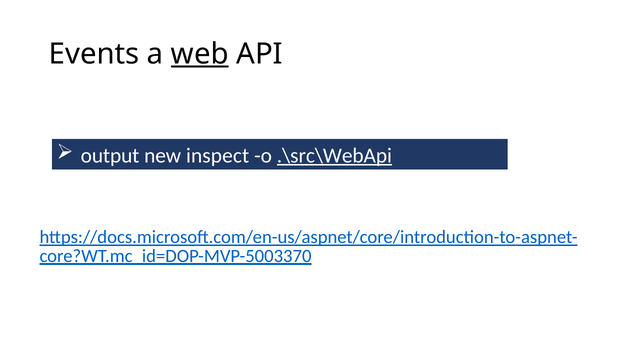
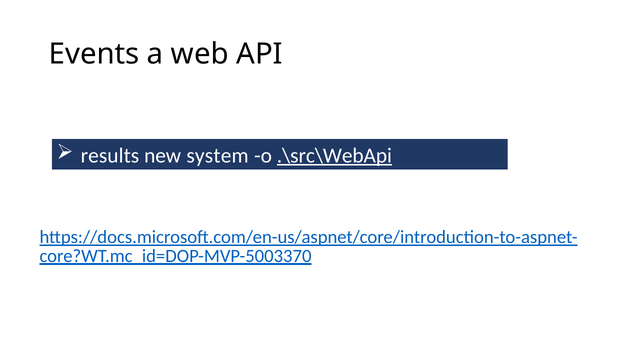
web underline: present -> none (200, 54)
output: output -> results (110, 155)
inspect: inspect -> system (218, 155)
